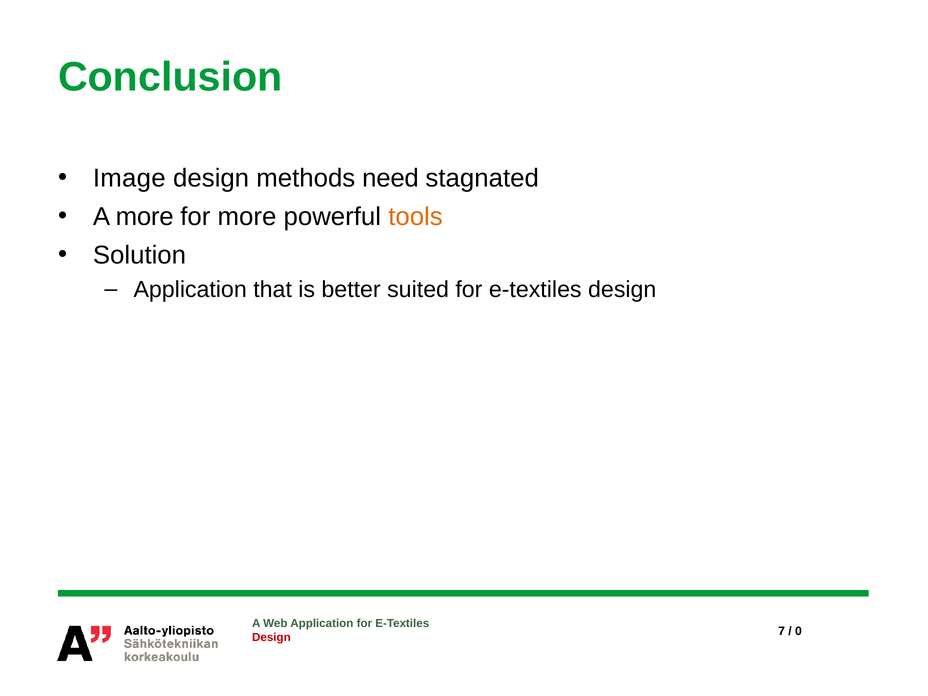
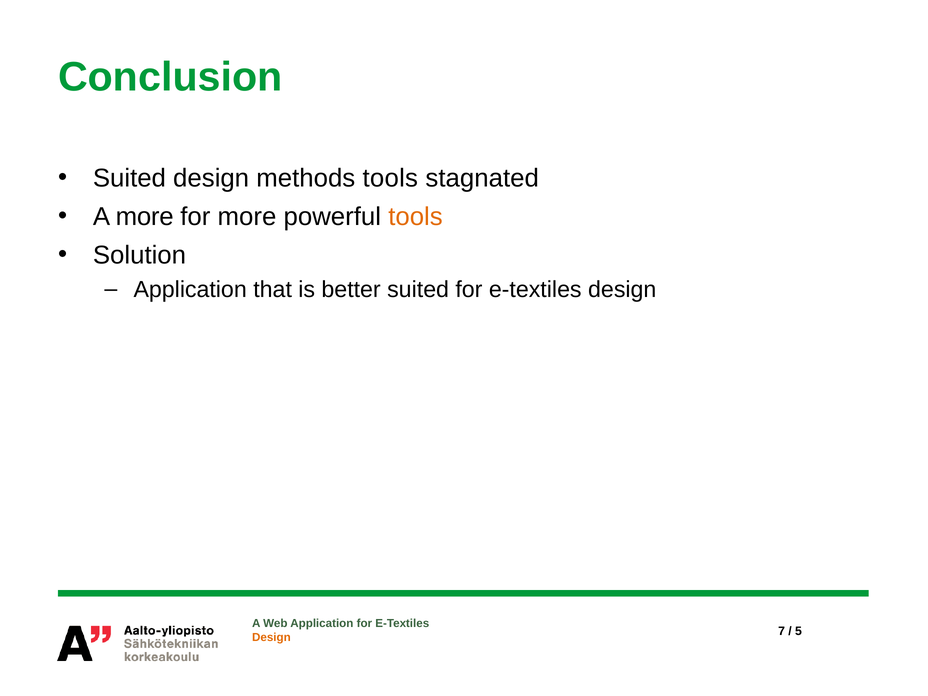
Image: Image -> Suited (129, 178)
methods need: need -> tools (390, 178)
Design colour: red -> orange (271, 637)
0: 0 -> 5 (798, 631)
